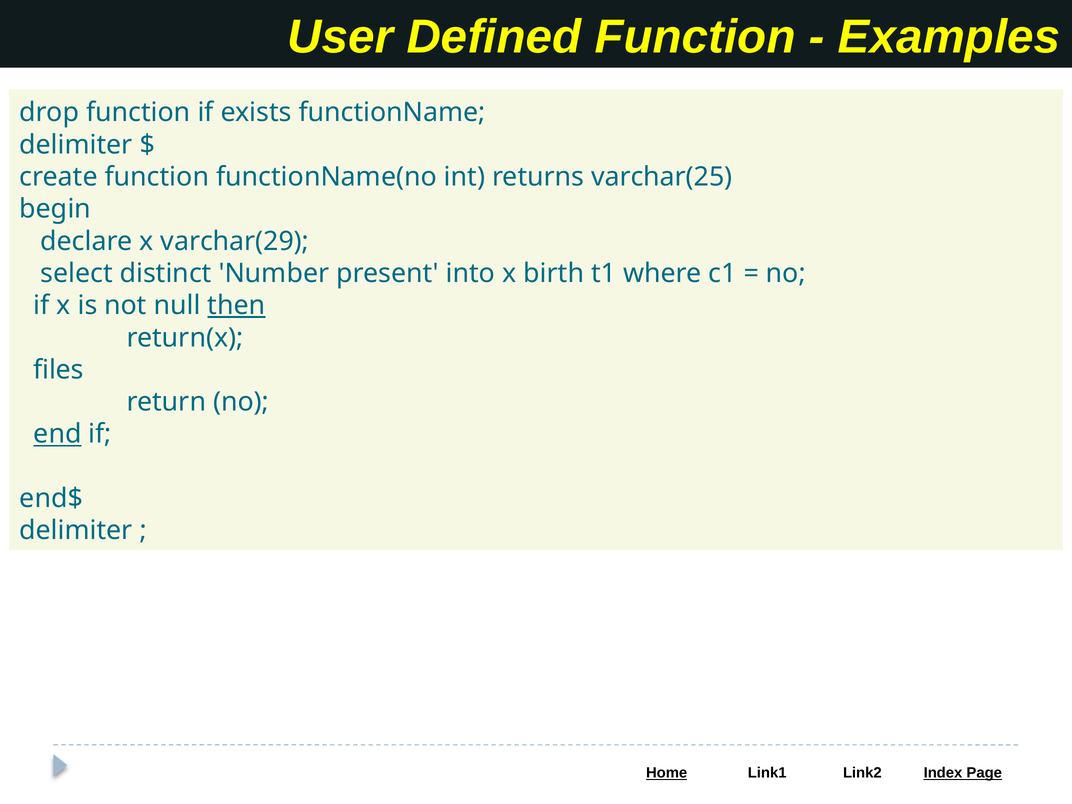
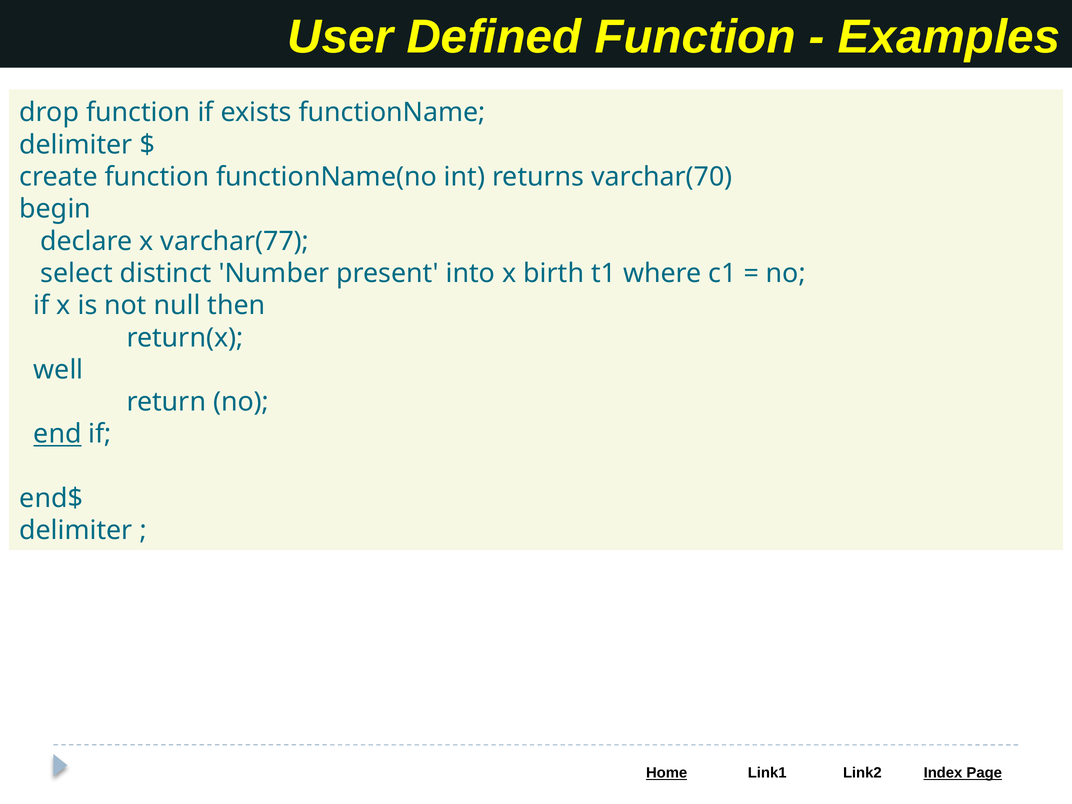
varchar(25: varchar(25 -> varchar(70 (662, 177)
varchar(29: varchar(29 -> varchar(77 (235, 241)
then underline: present -> none (236, 305)
files: files -> well (58, 370)
